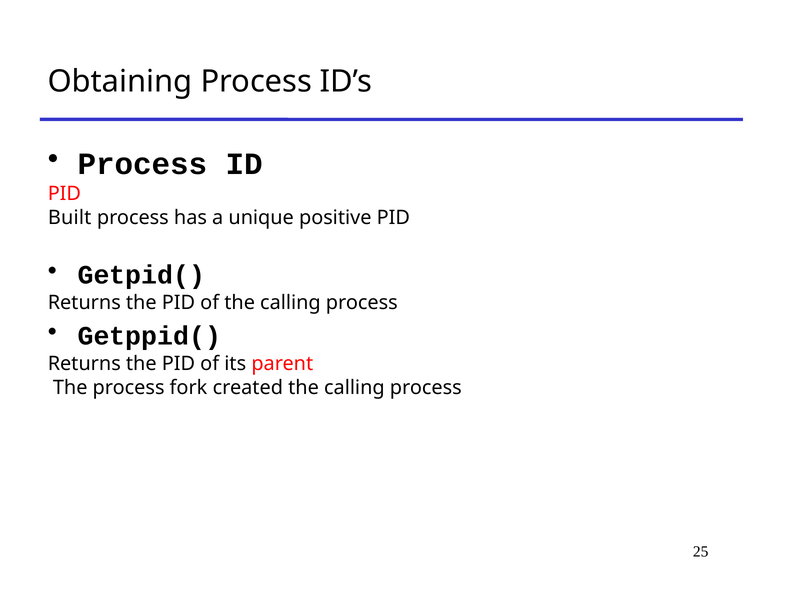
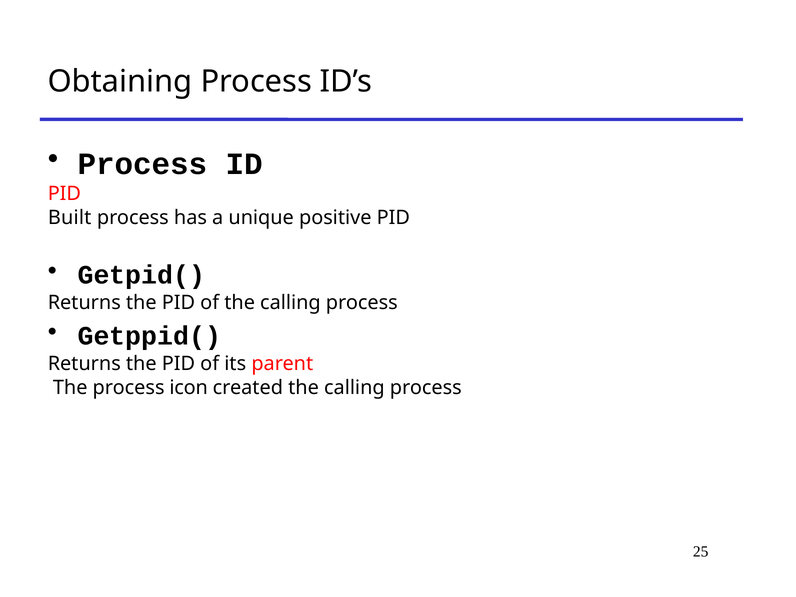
fork: fork -> icon (189, 387)
